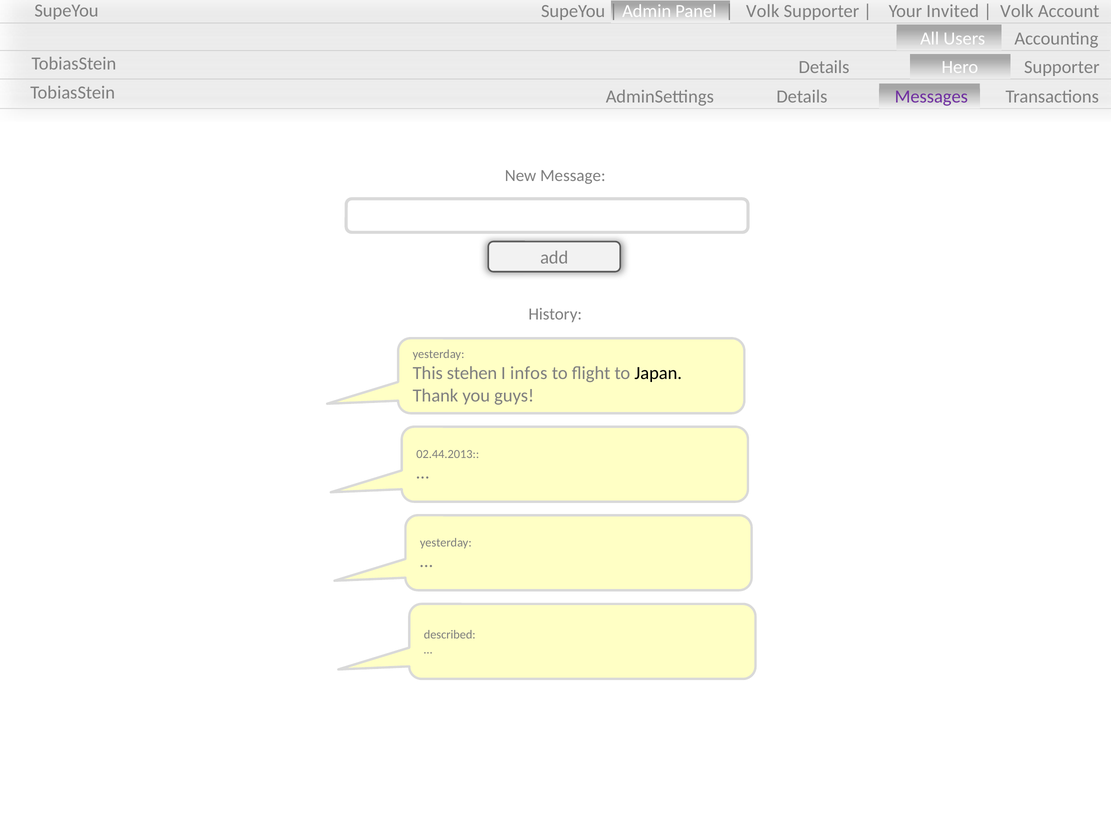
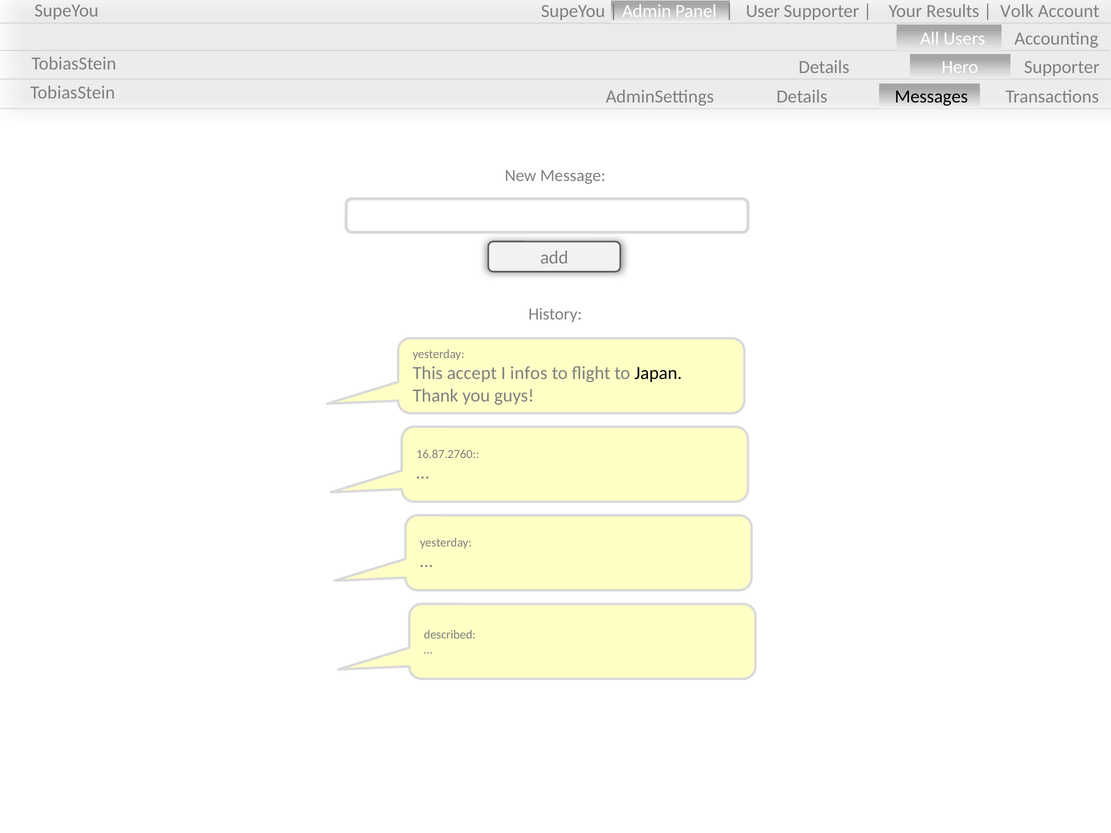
Volk: Volk -> User (763, 11)
Invited: Invited -> Results (953, 11)
Messages colour: purple -> black (931, 97)
stehen: stehen -> accept (472, 373)
02.44.2013: 02.44.2013 -> 16.87.2760 (448, 454)
